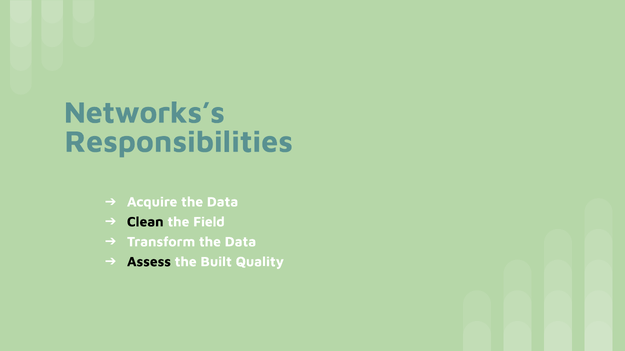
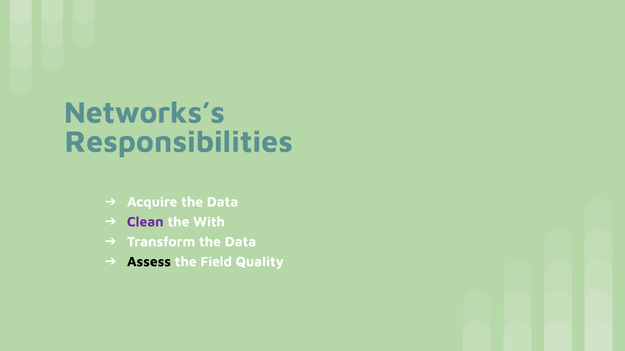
Clean colour: black -> purple (145, 222)
Field: Field -> With (209, 222)
Built: Built -> Field (216, 262)
